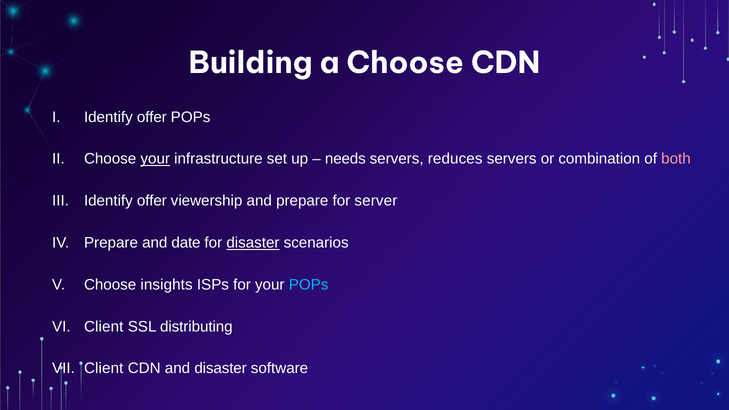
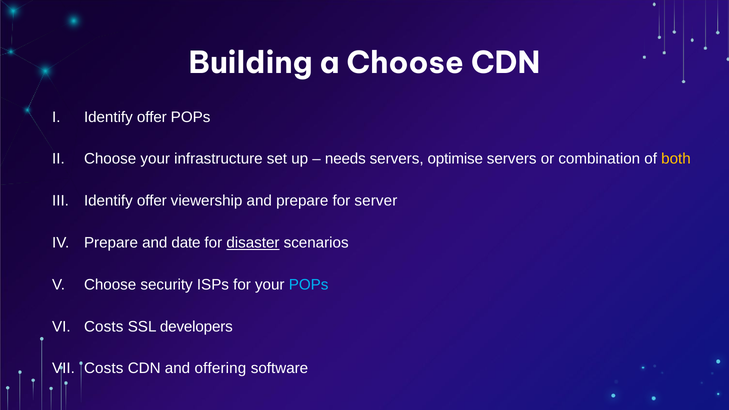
your underline: present -> none (155, 159)
reduces: reduces -> optimise (455, 159)
both colour: pink -> yellow (676, 159)
insights: insights -> security (167, 285)
Client: Client -> Costs (104, 327)
distributing: distributing -> developers (196, 327)
Client: Client -> Costs (104, 369)
and disaster: disaster -> offering (220, 369)
